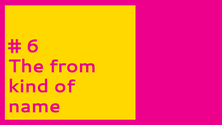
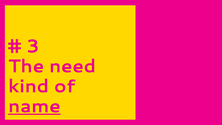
6: 6 -> 3 (33, 46)
from: from -> need (73, 66)
name underline: none -> present (34, 106)
